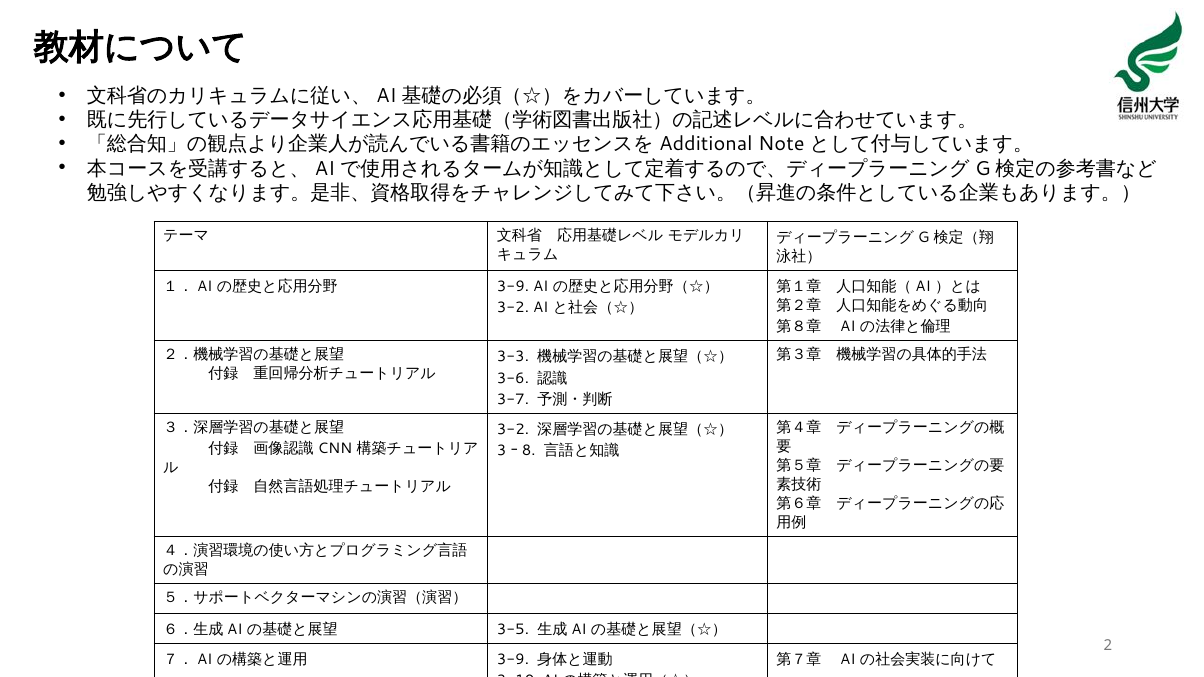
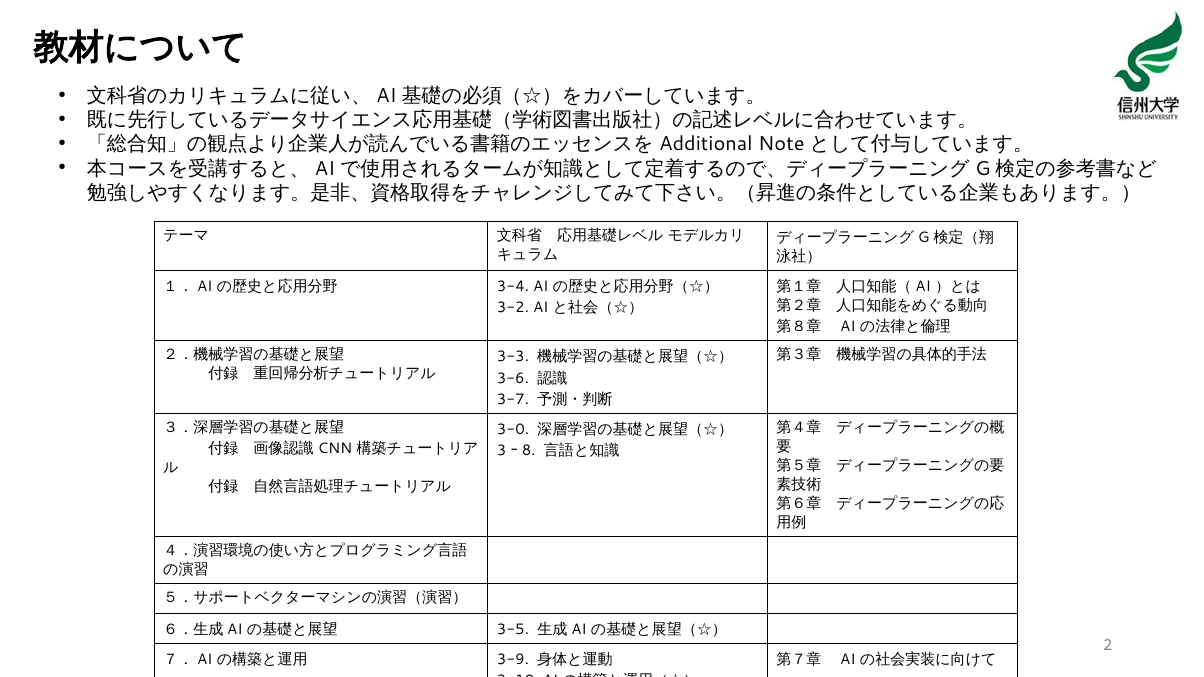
3-9: 3-9 -> 3-4 (513, 287)
3-2: 3-2 -> 3-0 (513, 430)
